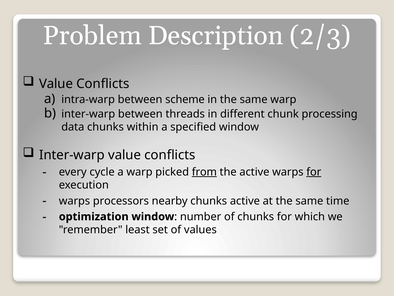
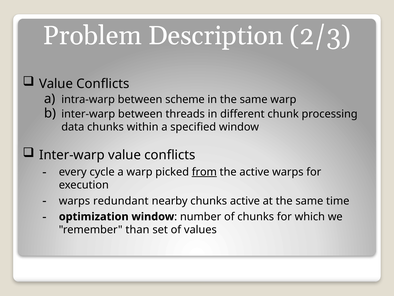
for underline: present -> none (314, 172)
processors: processors -> redundant (121, 201)
least: least -> than (137, 229)
